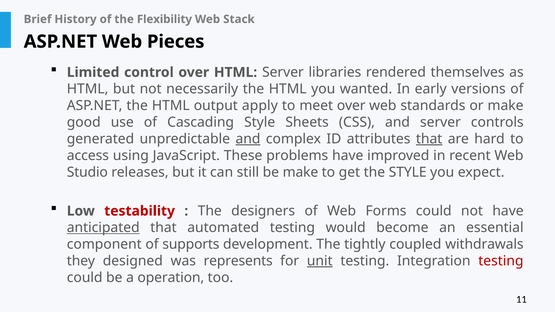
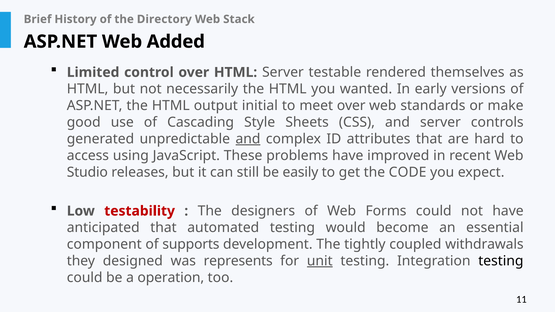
Flexibility: Flexibility -> Directory (164, 19)
Pieces: Pieces -> Added (176, 42)
libraries: libraries -> testable (335, 72)
apply: apply -> initial (260, 106)
that underline: present -> none (429, 139)
be make: make -> easily (300, 172)
the STYLE: STYLE -> CODE (408, 172)
anticipated underline: present -> none (103, 228)
testing colour: red -> black (501, 261)
